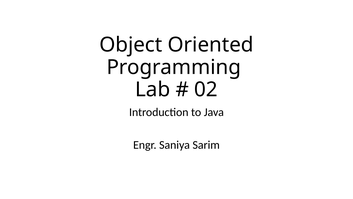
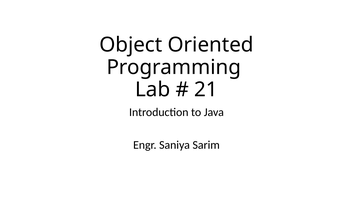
02: 02 -> 21 (206, 89)
